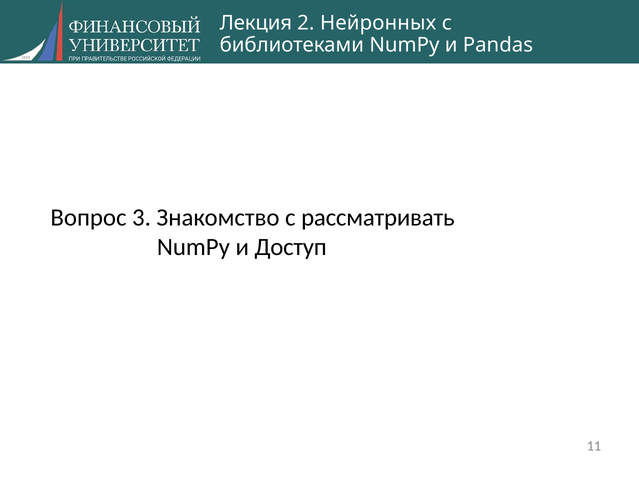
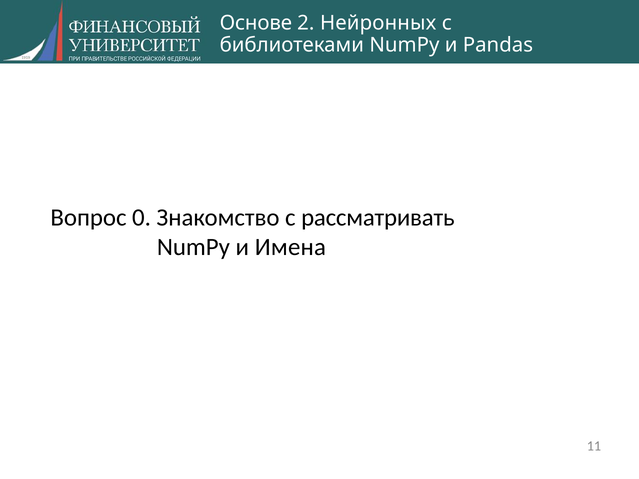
Лекция: Лекция -> Основе (256, 23)
3: 3 -> 0 (142, 217)
Доступ: Доступ -> Имена (290, 247)
